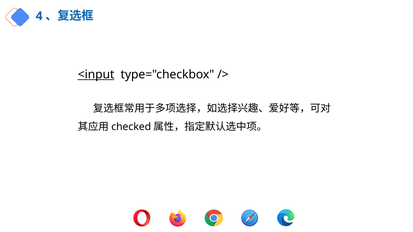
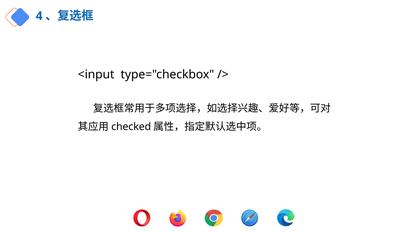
<input underline: present -> none (96, 75)
